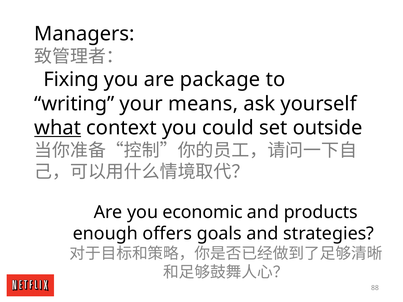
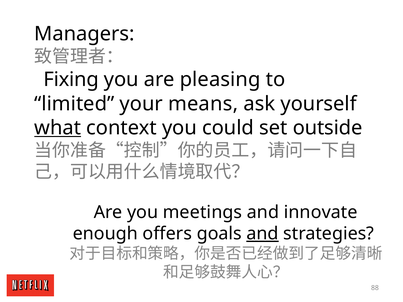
package: package -> pleasing (220, 80)
writing: writing -> limited (74, 104)
economic: economic -> meetings (203, 212)
products: products -> innovate (321, 212)
and underline: none -> present (263, 234)
